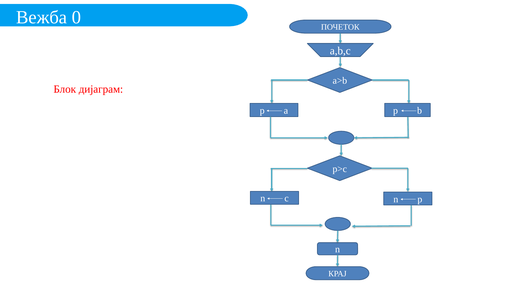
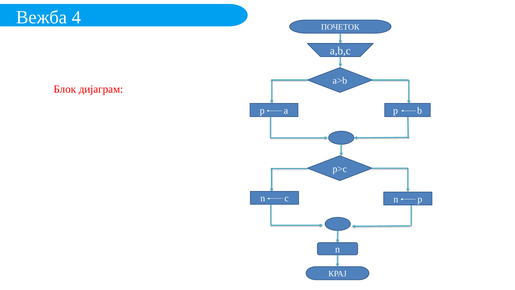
0: 0 -> 4 (76, 17)
